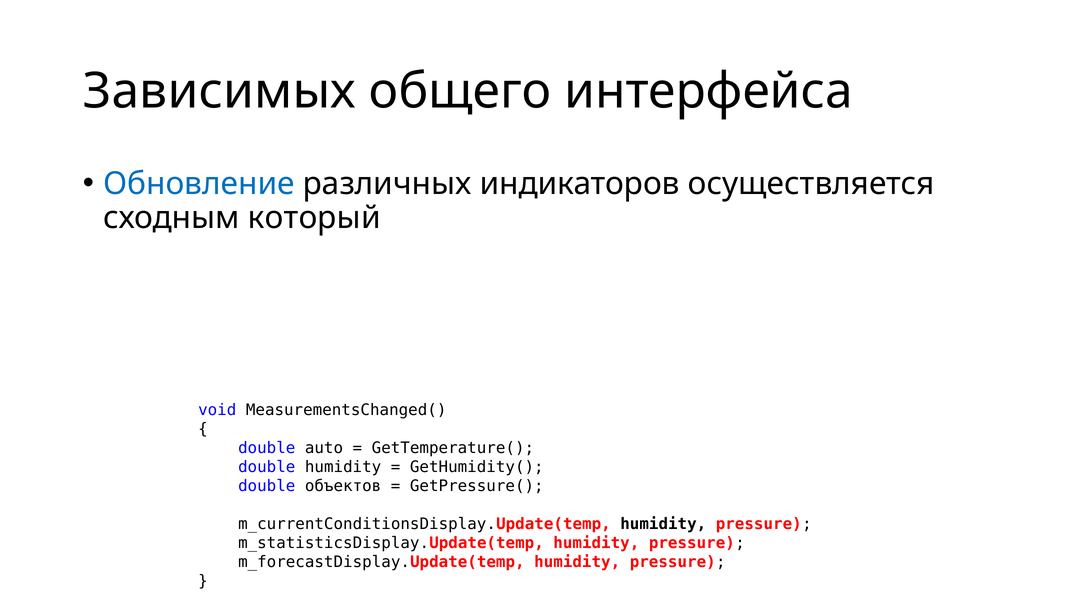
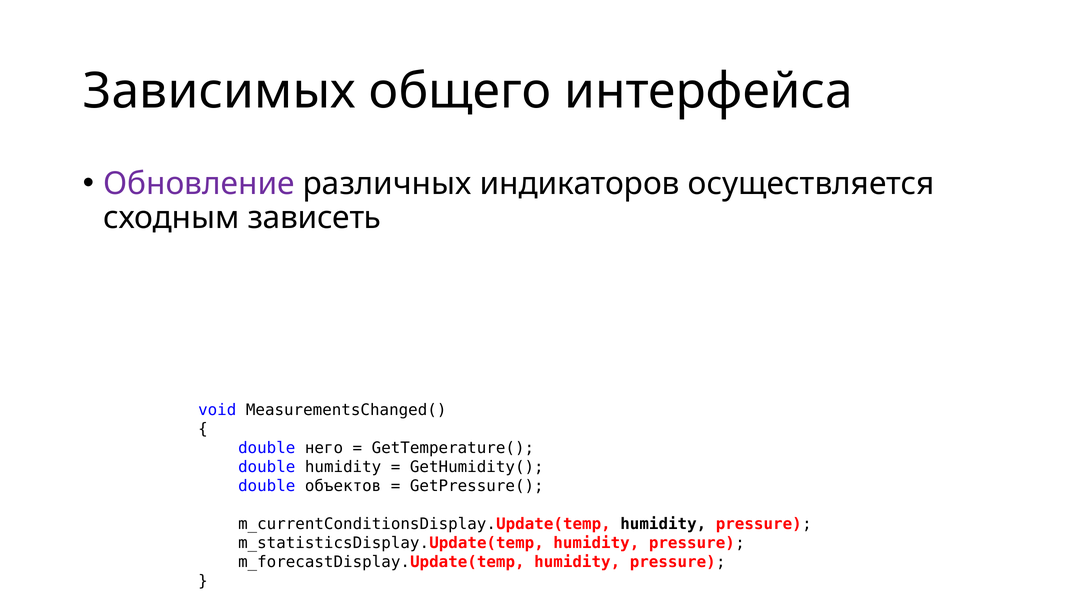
Обновление colour: blue -> purple (199, 184)
который: который -> зависеть (314, 218)
auto: auto -> него (324, 448)
